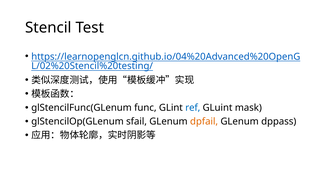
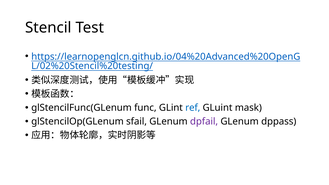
dpfail colour: orange -> purple (204, 122)
